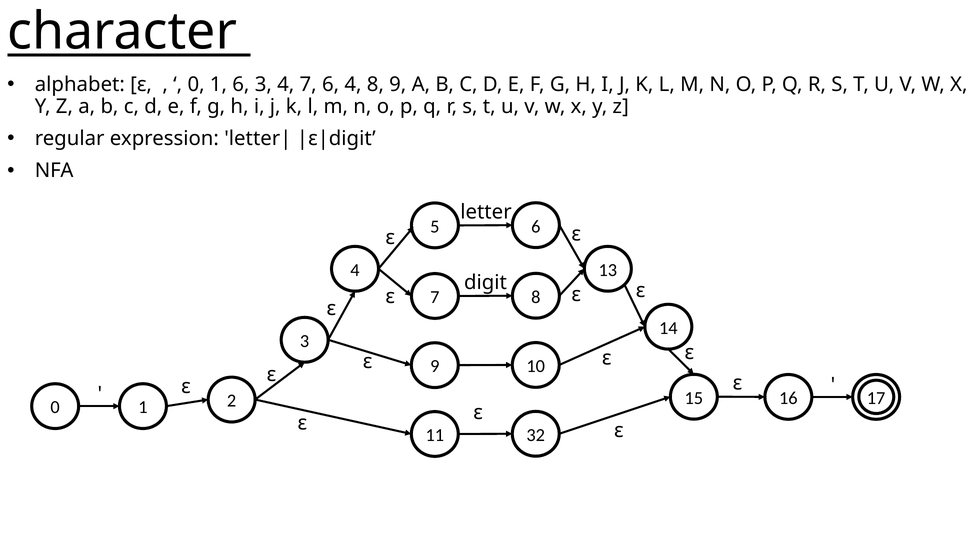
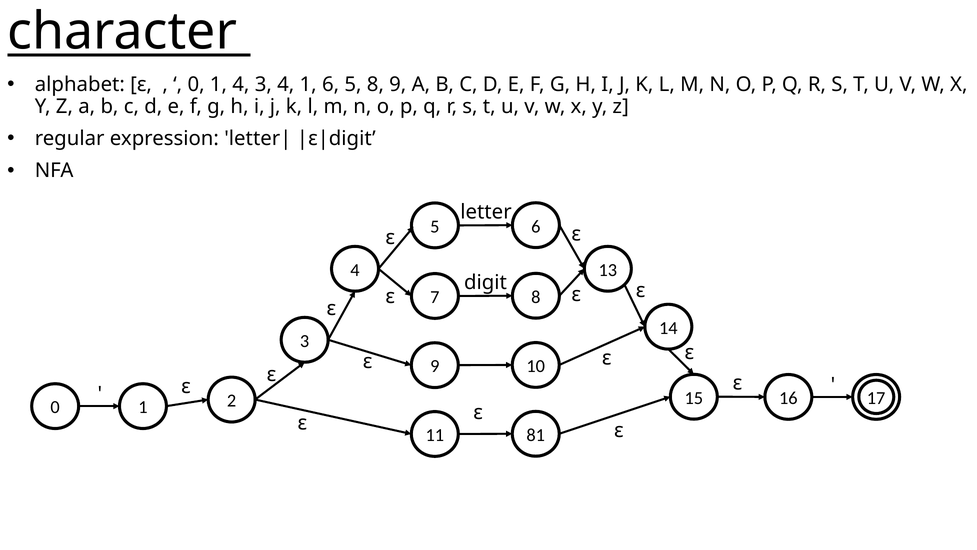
1 6: 6 -> 4 (241, 84)
4 7: 7 -> 1 (308, 84)
6 4: 4 -> 5 (353, 84)
32: 32 -> 81 (536, 435)
